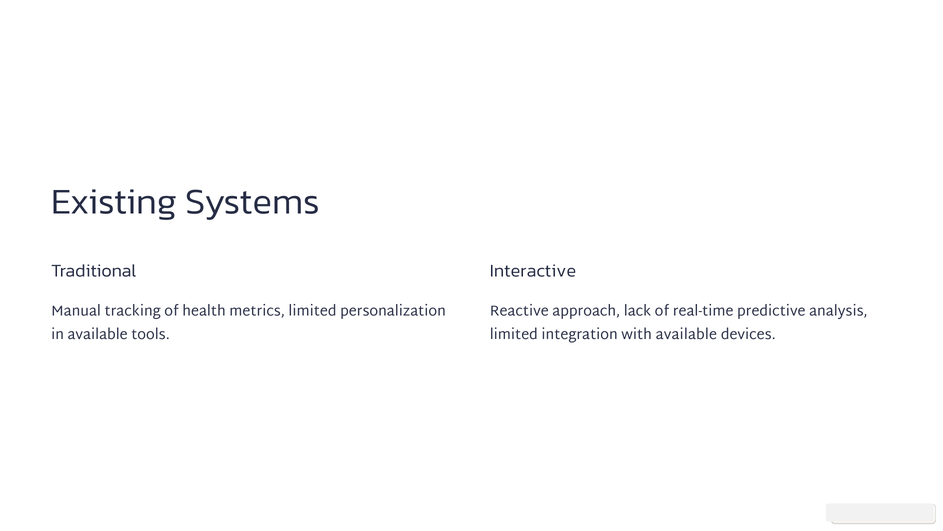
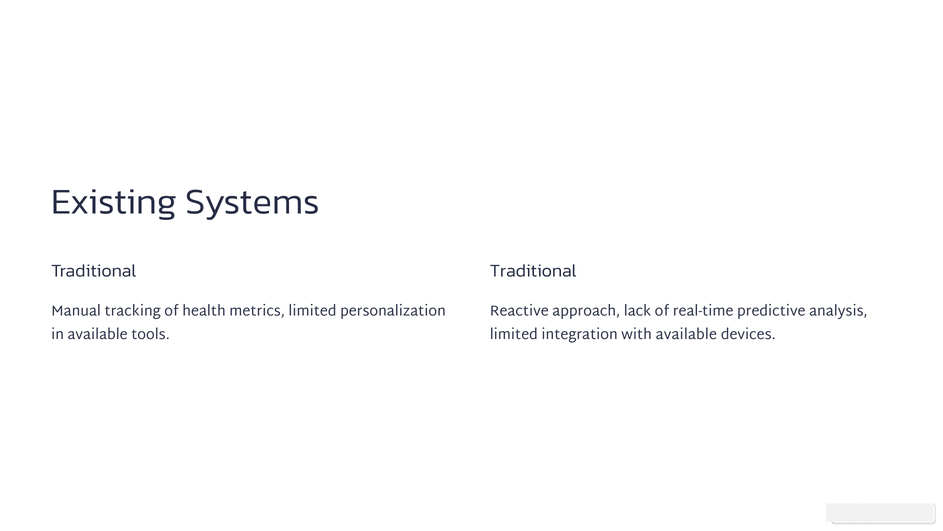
Interactive: Interactive -> Traditional (533, 271)
